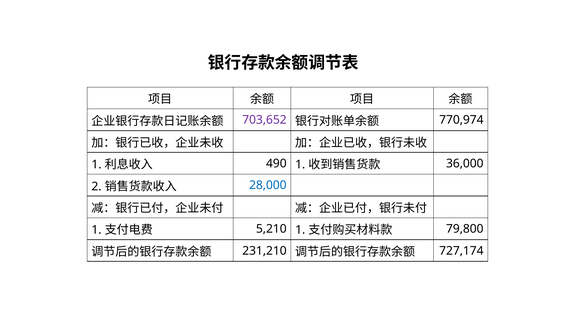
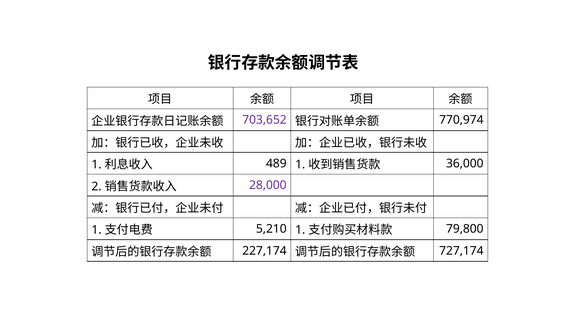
490: 490 -> 489 (276, 163)
28,000 colour: blue -> purple (268, 185)
231,210: 231,210 -> 227,174 (264, 250)
